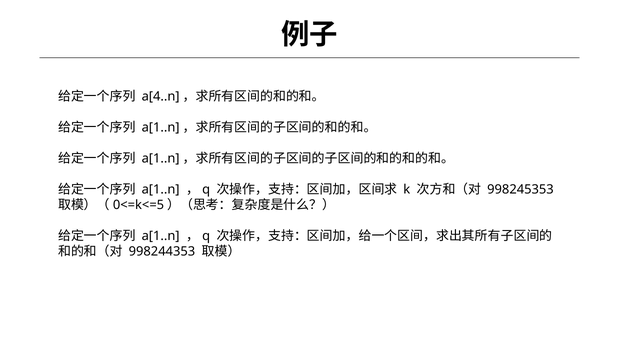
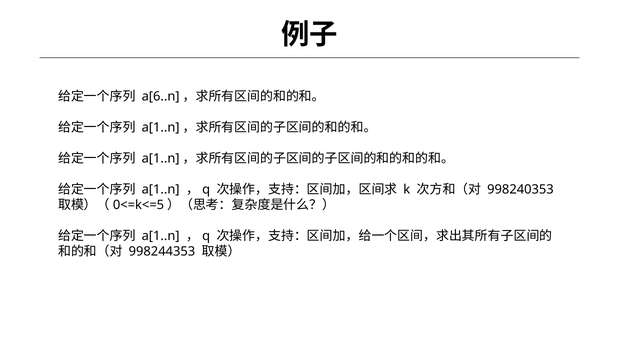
a[4..n: a[4..n -> a[6..n (161, 97)
998245353: 998245353 -> 998240353 (520, 190)
